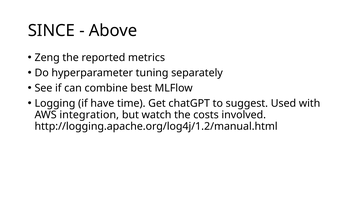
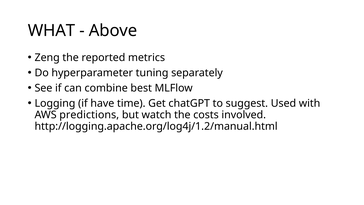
SINCE: SINCE -> WHAT (51, 31)
integration: integration -> predictions (89, 115)
